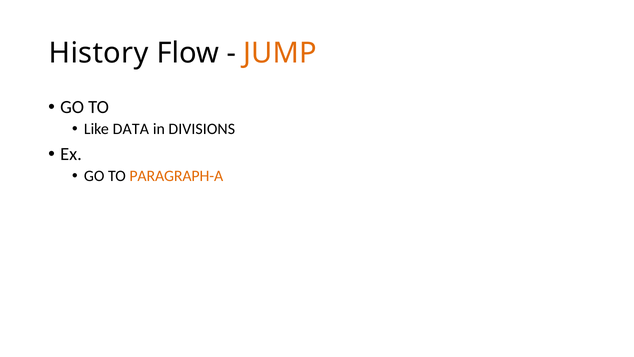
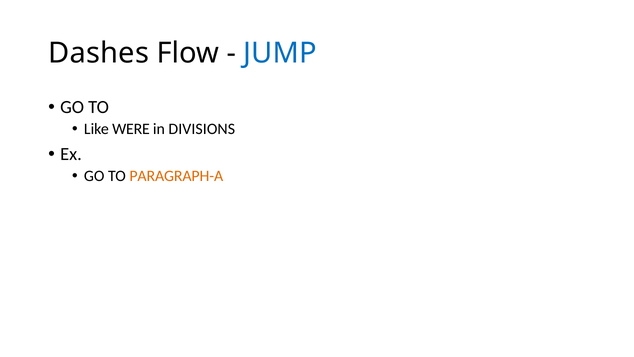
History: History -> Dashes (99, 53)
JUMP colour: orange -> blue (280, 53)
DATA: DATA -> WERE (131, 129)
